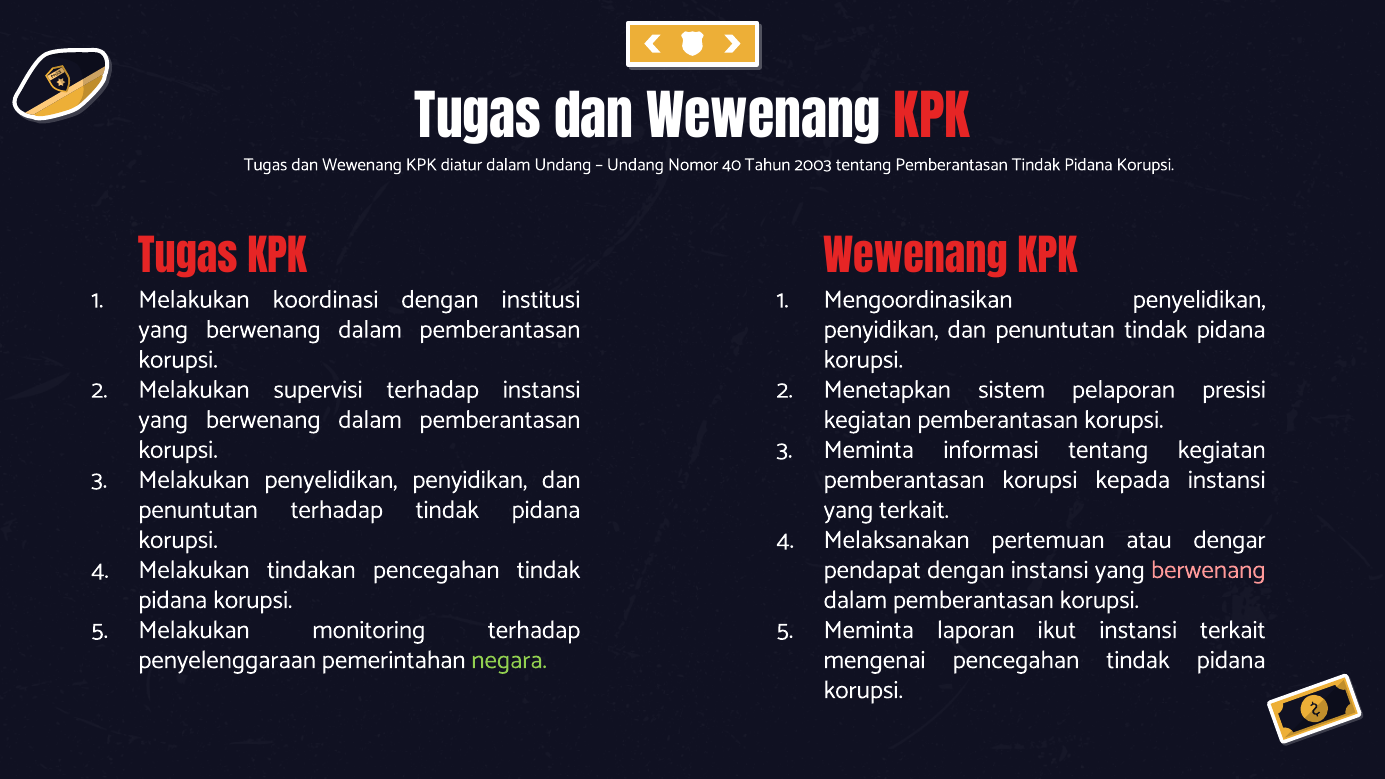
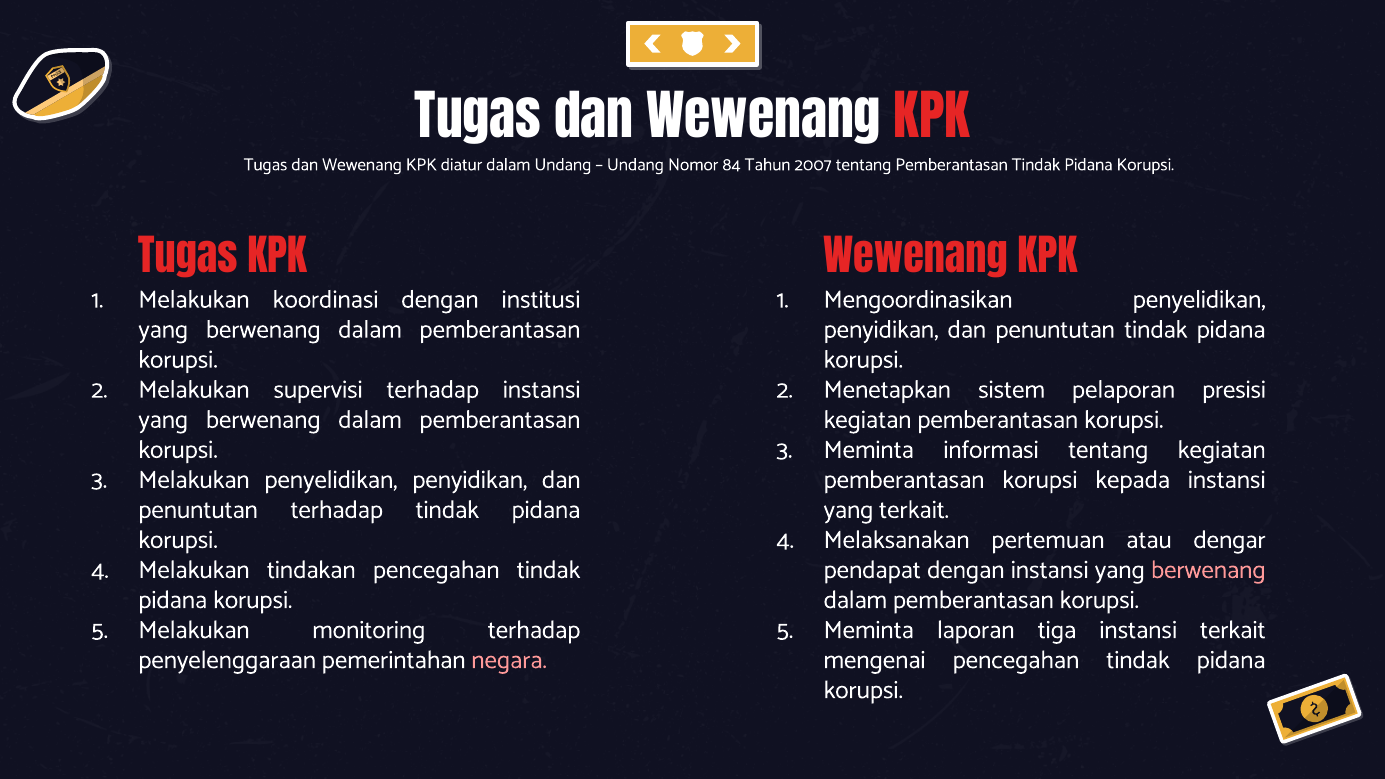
40: 40 -> 84 (732, 165)
2003: 2003 -> 2007 (813, 165)
ikut: ikut -> tiga (1057, 630)
negara colour: light green -> pink (509, 660)
